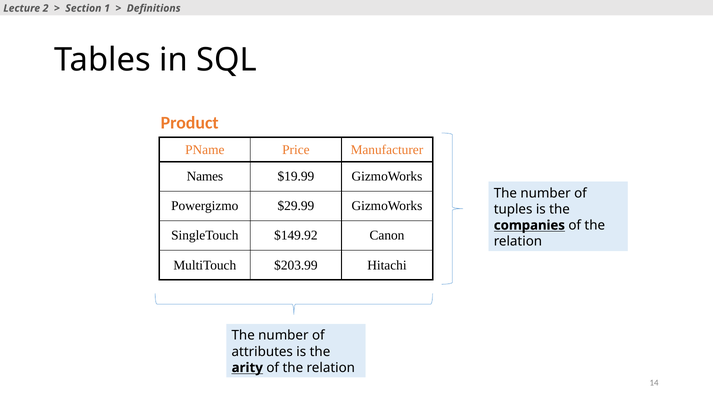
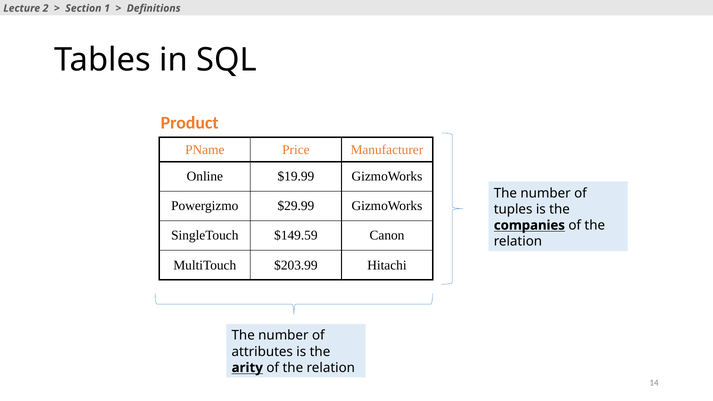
Names: Names -> Online (205, 176)
$149.92: $149.92 -> $149.59 (296, 236)
